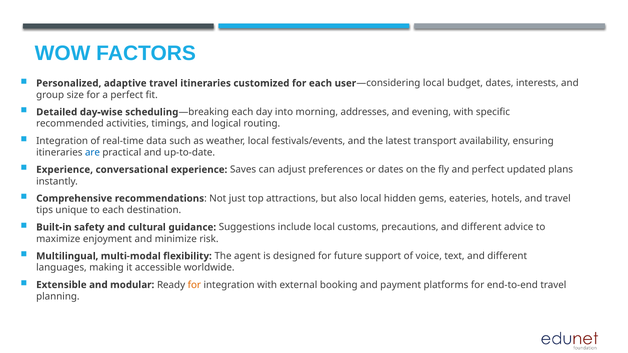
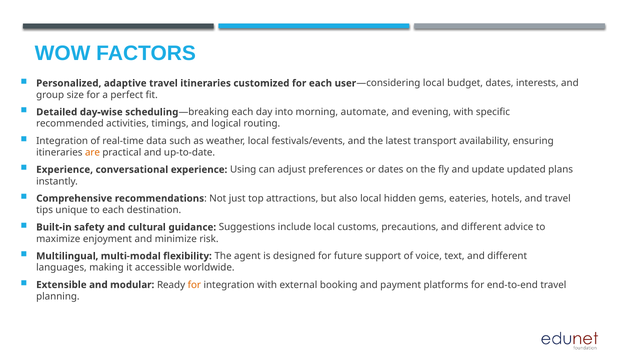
addresses: addresses -> automate (365, 112)
are colour: blue -> orange (93, 153)
Saves: Saves -> Using (243, 170)
and perfect: perfect -> update (488, 170)
